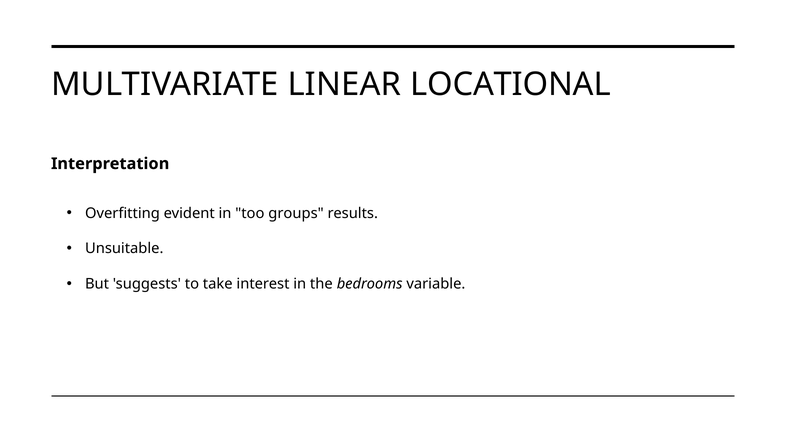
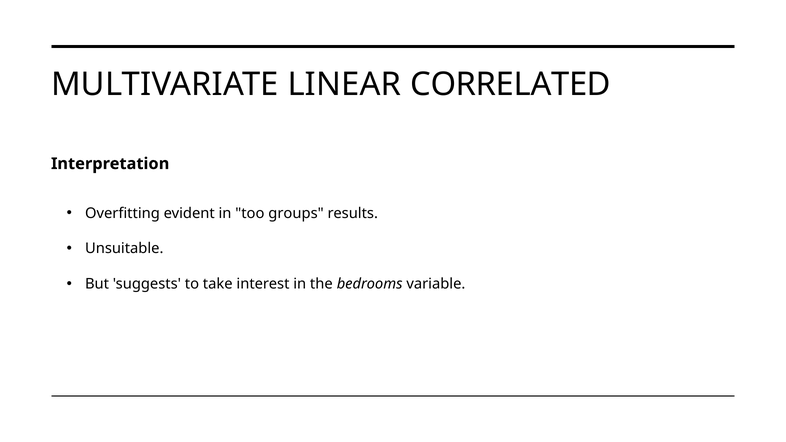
LOCATIONAL: LOCATIONAL -> CORRELATED (511, 84)
